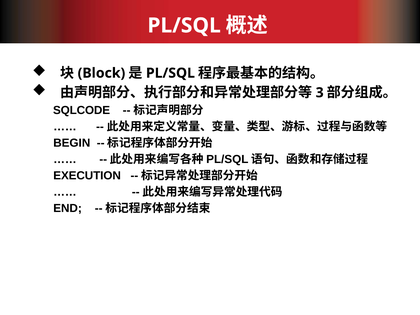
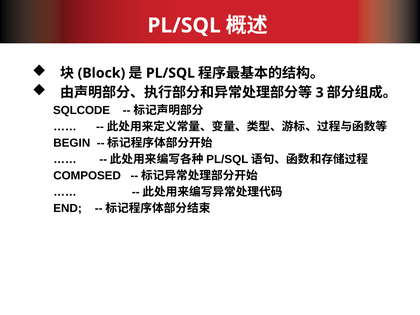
EXECUTION: EXECUTION -> COMPOSED (87, 176)
